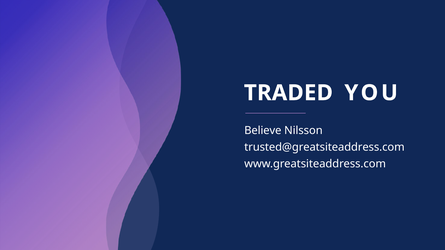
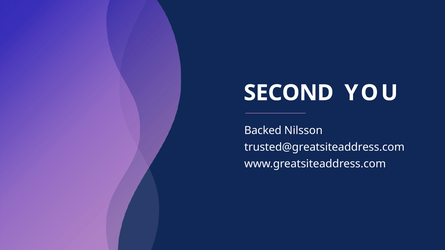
TRADED: TRADED -> SECOND (289, 93)
Believe: Believe -> Backed (263, 131)
